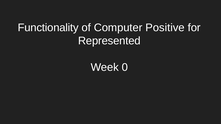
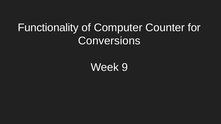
Positive: Positive -> Counter (165, 28)
Represented: Represented -> Conversions (109, 41)
0: 0 -> 9 (125, 67)
